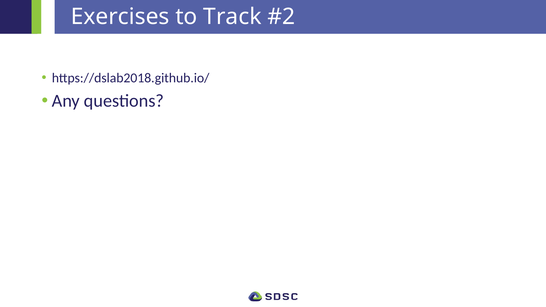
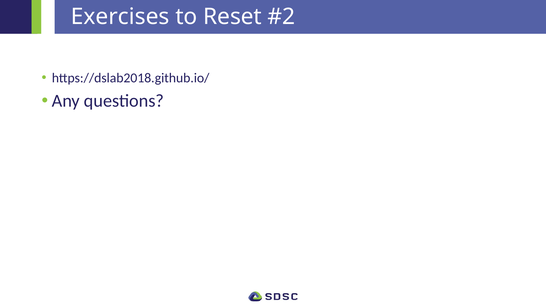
Track: Track -> Reset (233, 17)
